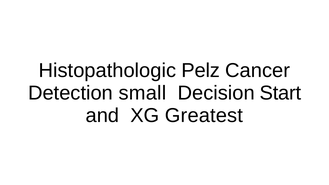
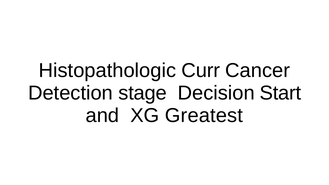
Pelz: Pelz -> Curr (201, 70)
small: small -> stage (143, 93)
